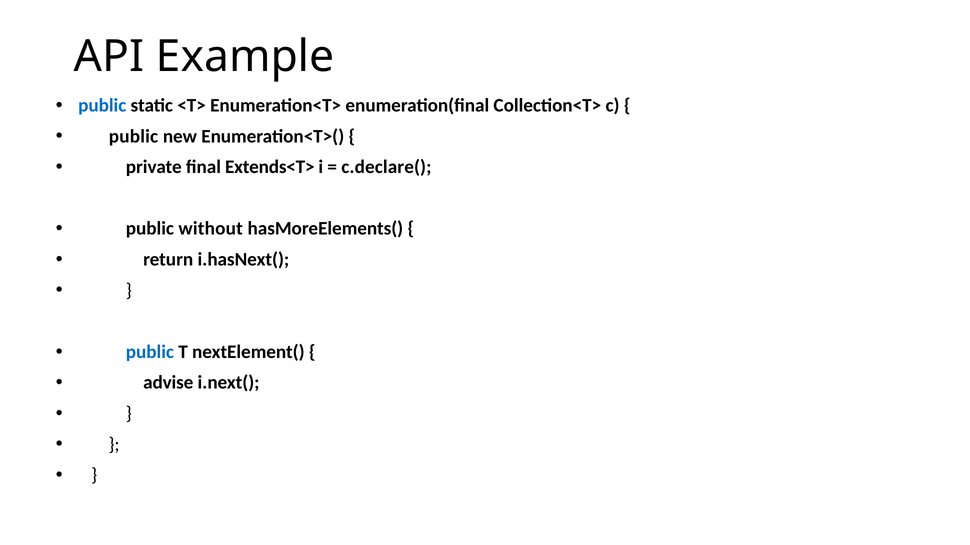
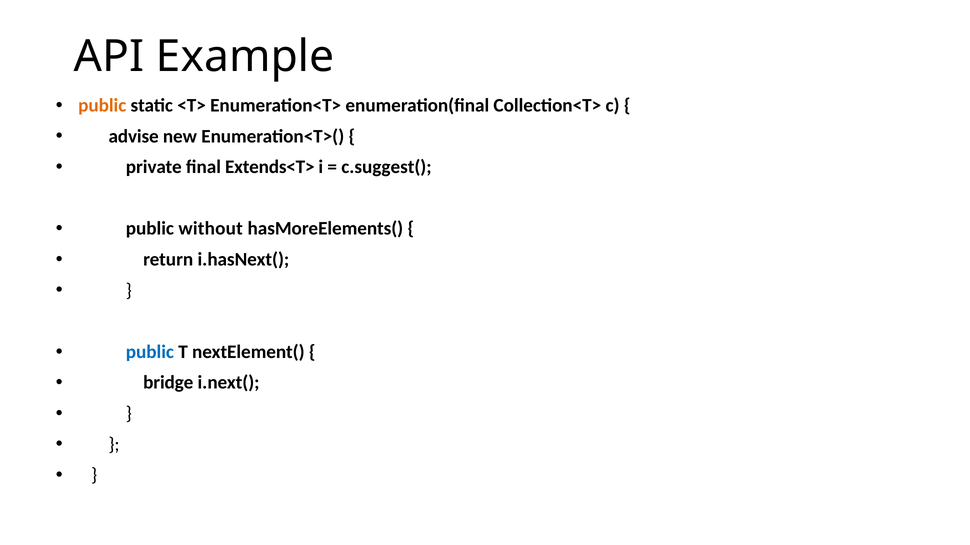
public colour: blue -> orange (102, 106)
public: public -> advise (134, 136)
c.declare(: c.declare( -> c.suggest( (386, 167)
advise: advise -> bridge (168, 383)
